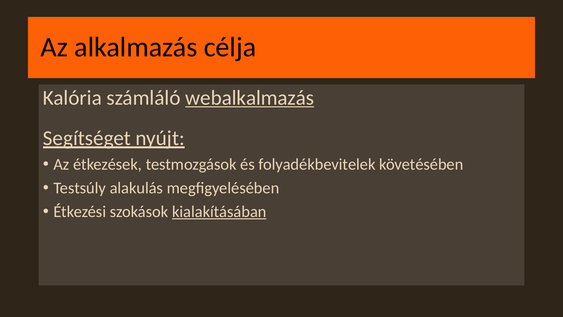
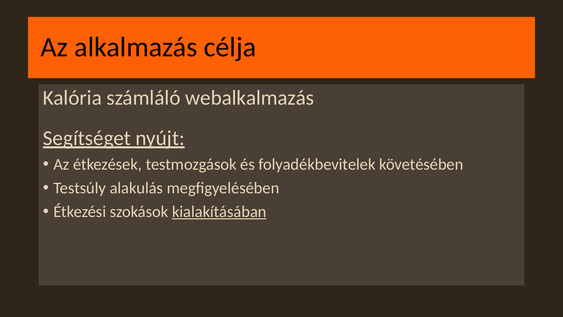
webalkalmazás underline: present -> none (250, 98)
